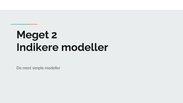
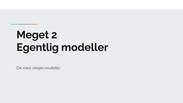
Indikere: Indikere -> Egentlig (38, 47)
